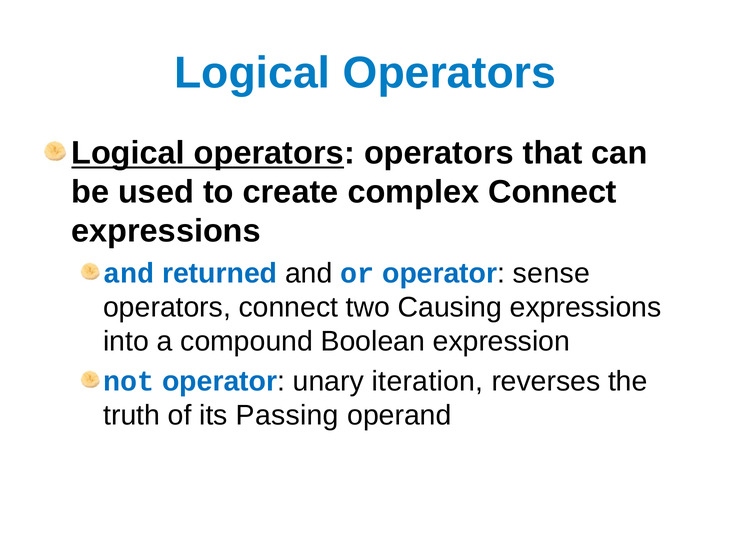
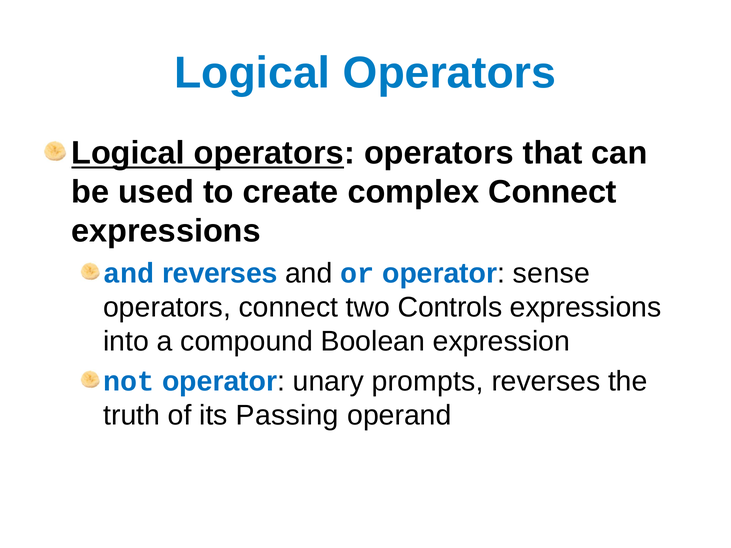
and returned: returned -> reverses (220, 273)
Causing: Causing -> Controls (450, 307)
iteration: iteration -> prompts (428, 381)
